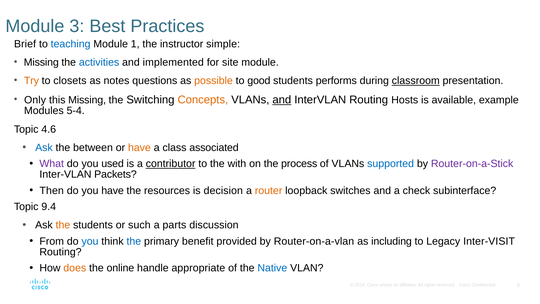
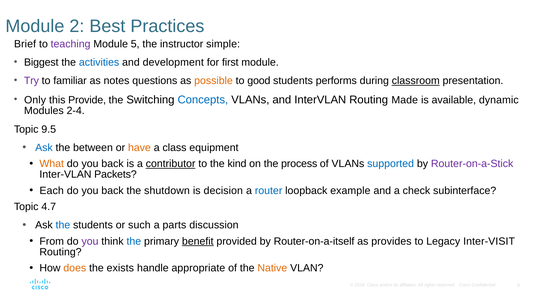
3: 3 -> 2 (77, 26)
teaching colour: blue -> purple (71, 44)
1: 1 -> 5 (135, 44)
Missing: Missing -> Biggest (41, 62)
implemented: implemented -> development (173, 62)
site: site -> first (230, 62)
Try colour: orange -> purple (31, 81)
closets: closets -> familiar (70, 81)
this Missing: Missing -> Provide (87, 100)
Concepts colour: orange -> blue (203, 100)
and underline: present -> none (282, 100)
Hosts: Hosts -> Made (405, 100)
example: example -> dynamic (499, 100)
5-4: 5-4 -> 2-4 (76, 111)
4.6: 4.6 -> 9.5 (49, 129)
associated: associated -> equipment (214, 148)
What colour: purple -> orange (52, 164)
used: used -> back (113, 164)
with: with -> kind (237, 164)
Then: Then -> Each (52, 190)
have: have -> back (113, 190)
resources: resources -> shutdown (167, 190)
router colour: orange -> blue (269, 190)
switches: switches -> example (350, 190)
9.4: 9.4 -> 4.7 (49, 207)
the colour: orange -> blue (63, 225)
you colour: blue -> purple (90, 241)
benefit underline: none -> present (198, 241)
Router-on-a-vlan: Router-on-a-vlan -> Router-on-a-itself (314, 241)
including: including -> provides (391, 241)
online: online -> exists (120, 268)
Native colour: blue -> orange (272, 268)
